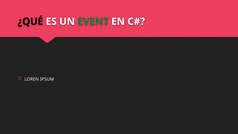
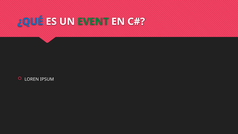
¿QUÉ colour: black -> blue (30, 22)
